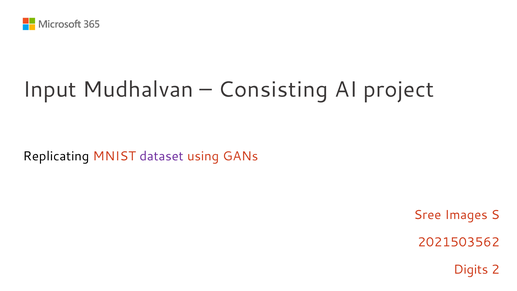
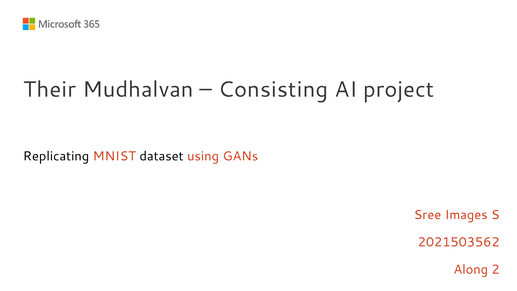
Input: Input -> Their (50, 90)
dataset colour: purple -> black (161, 156)
Digits: Digits -> Along (471, 269)
